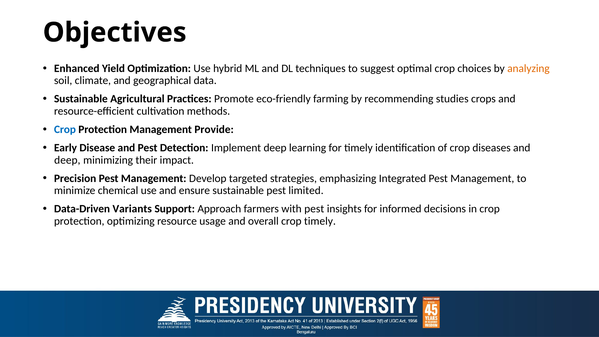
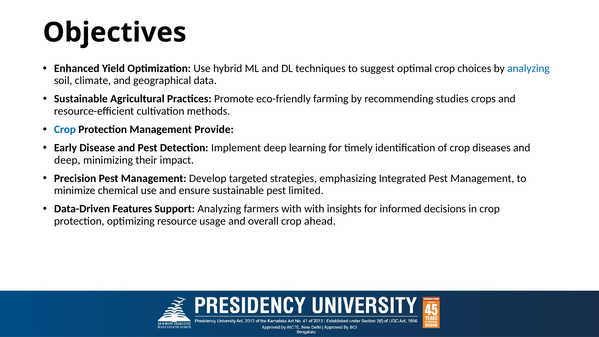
analyzing colour: orange -> blue (528, 68)
Variants: Variants -> Features (132, 209)
Support Approach: Approach -> Analyzing (219, 209)
with pest: pest -> with (314, 209)
crop timely: timely -> ahead (320, 221)
